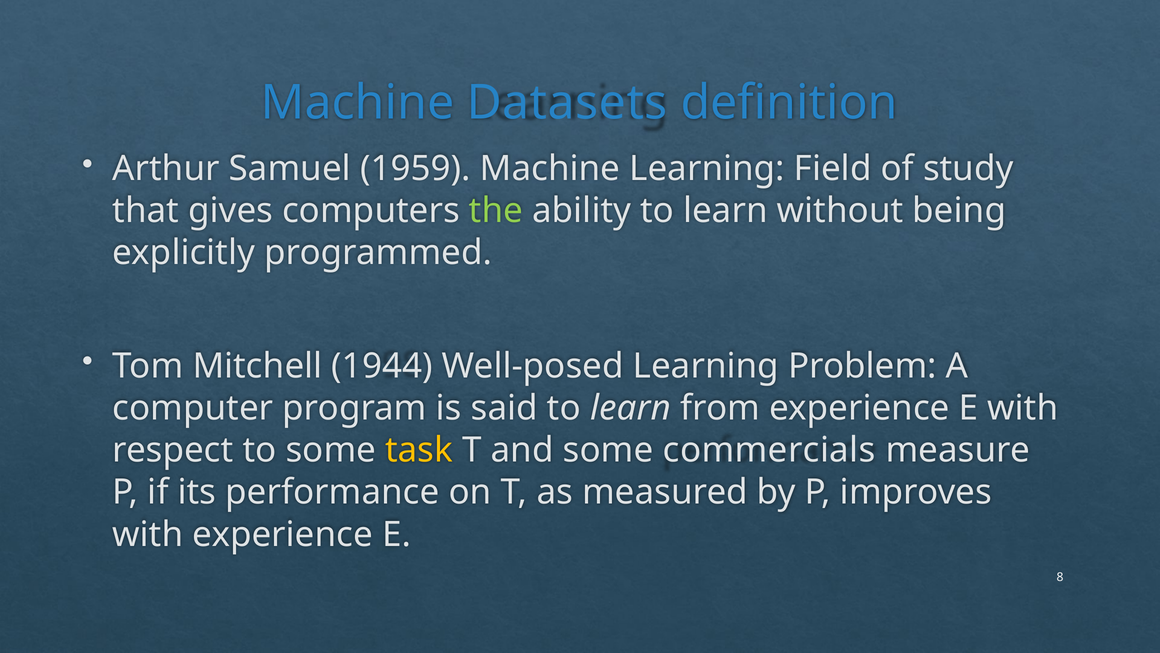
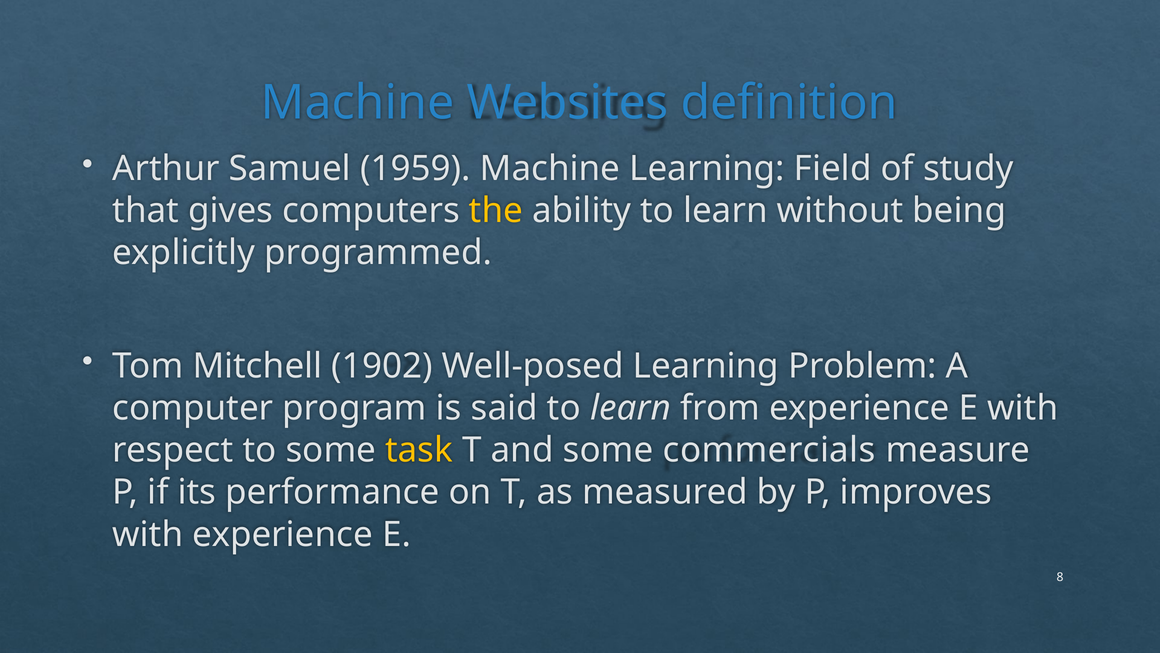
Datasets: Datasets -> Websites (568, 103)
the colour: light green -> yellow (496, 211)
1944: 1944 -> 1902 (382, 366)
